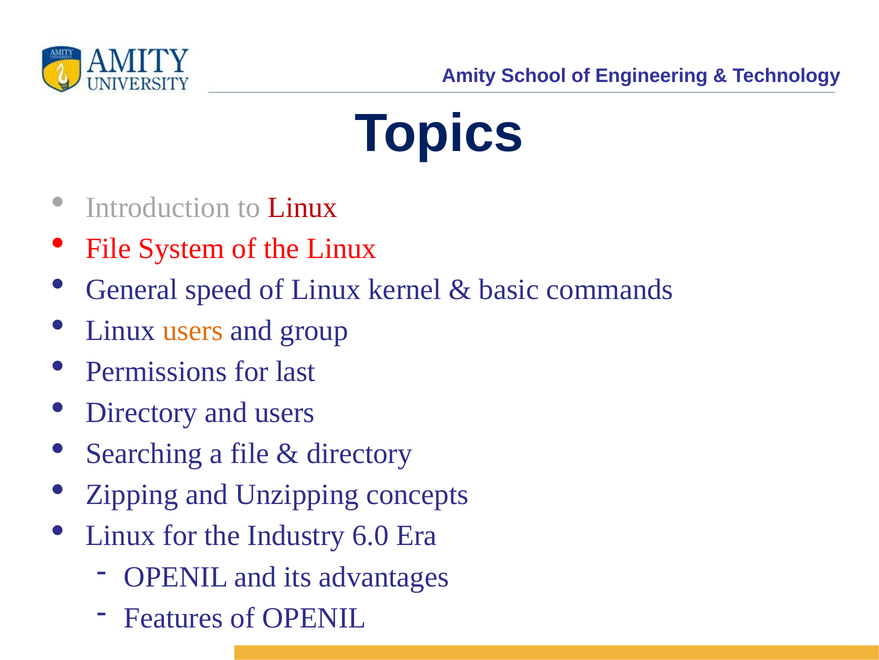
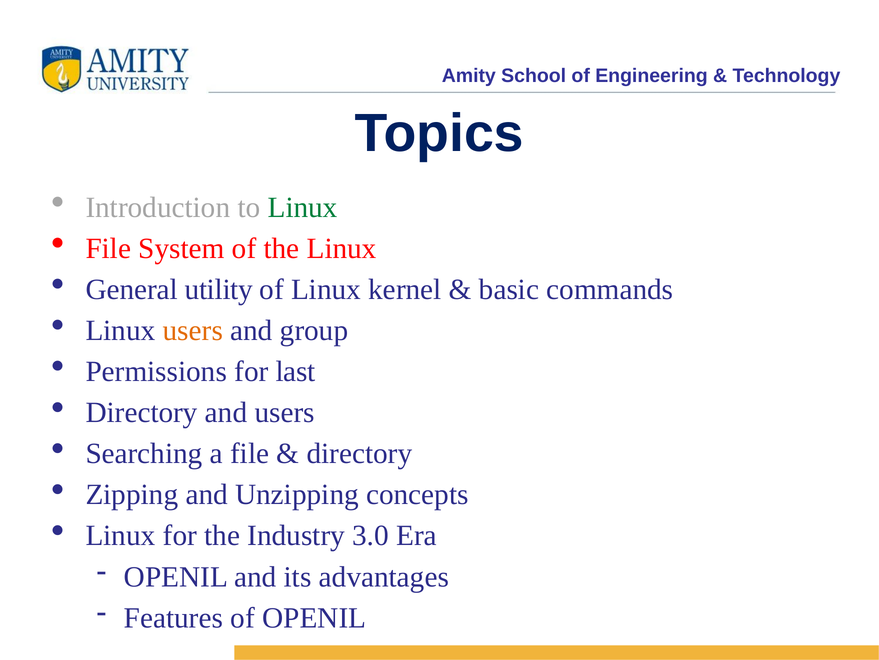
Linux colour: red -> green (303, 207)
speed: speed -> utility (219, 289)
6.0: 6.0 -> 3.0 (371, 535)
